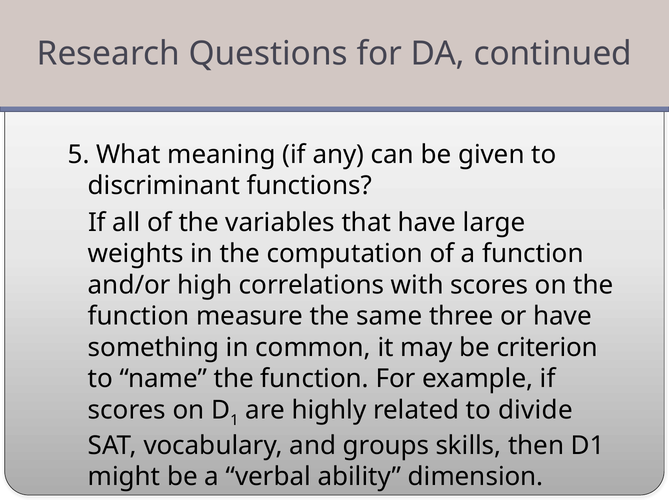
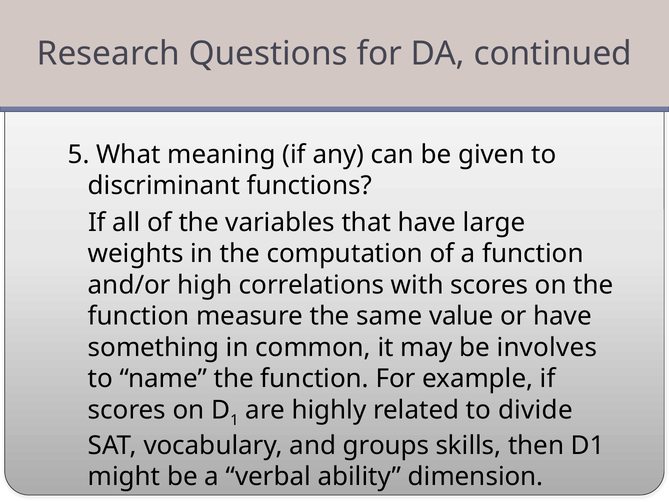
three: three -> value (461, 316)
criterion: criterion -> involves (547, 347)
